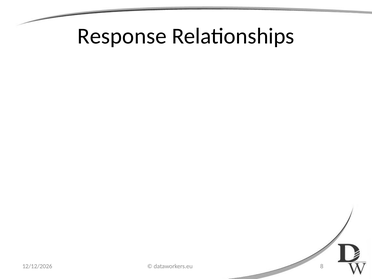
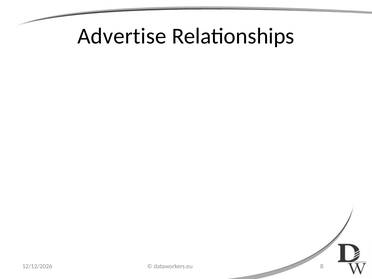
Response: Response -> Advertise (122, 36)
